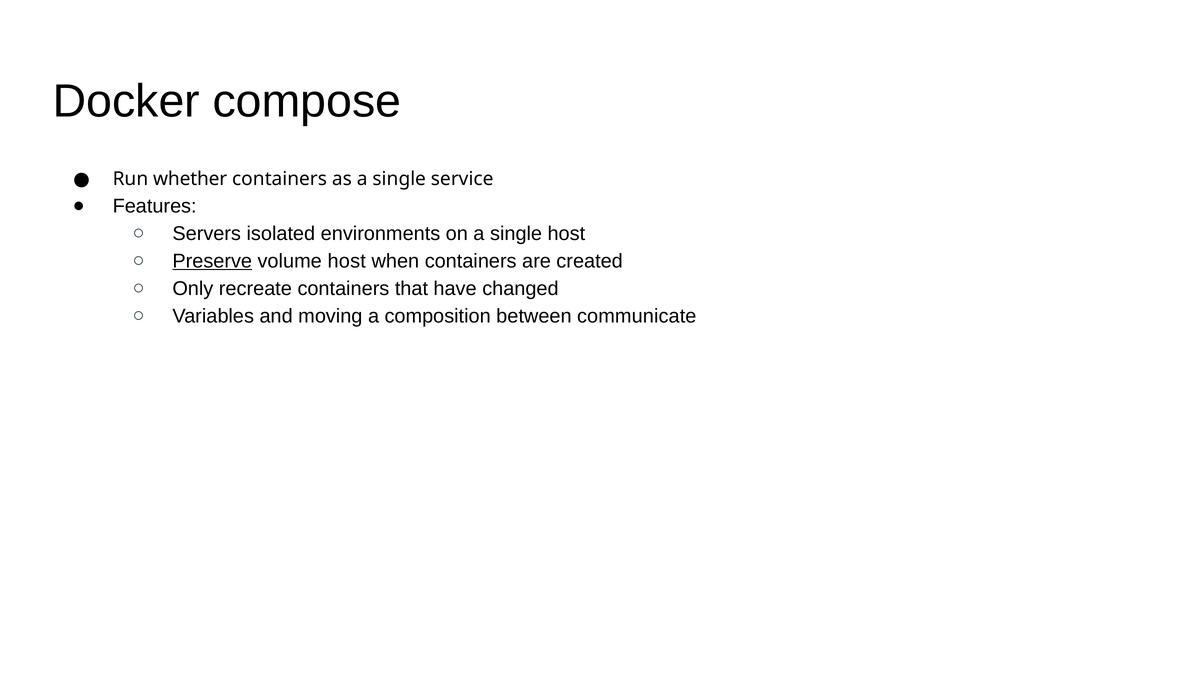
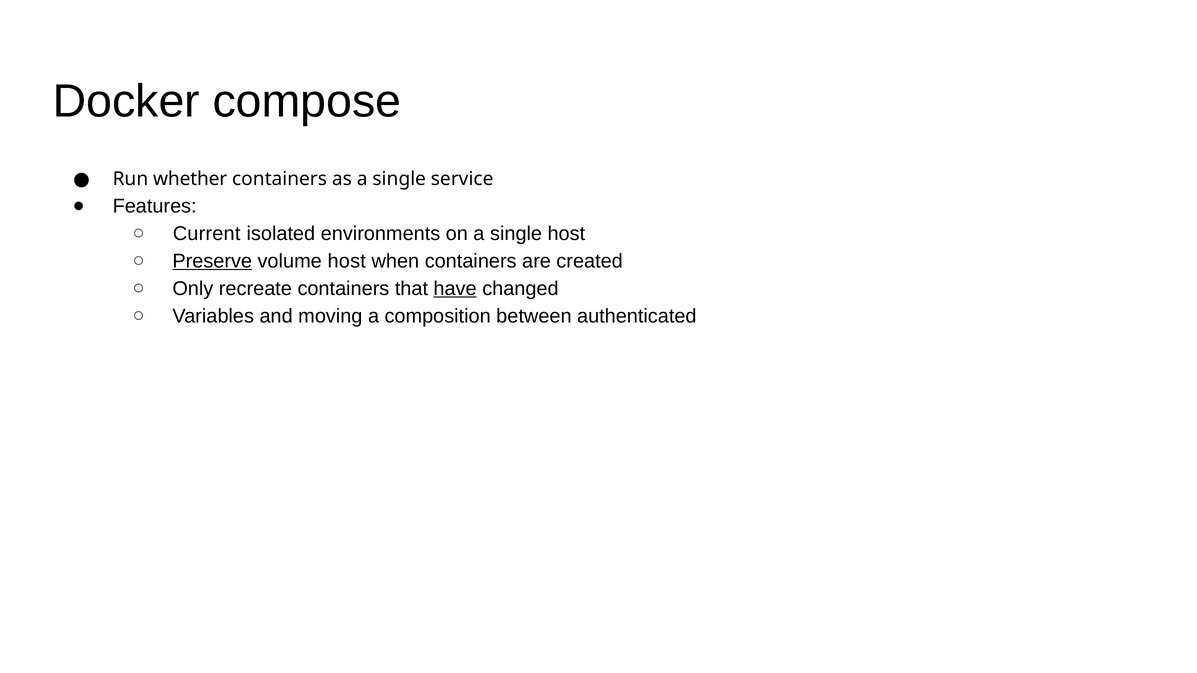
Servers: Servers -> Current (207, 234)
have underline: none -> present (455, 289)
communicate: communicate -> authenticated (637, 316)
